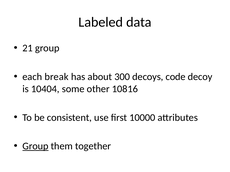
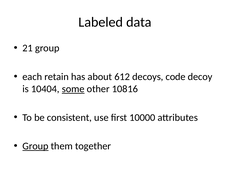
break: break -> retain (57, 77)
300: 300 -> 612 (122, 77)
some underline: none -> present (73, 89)
